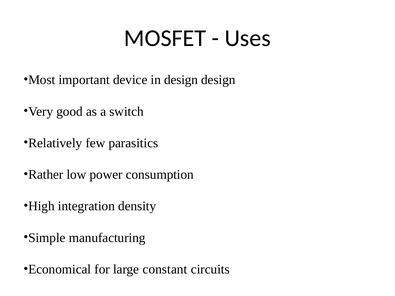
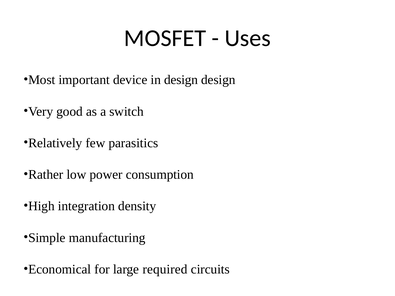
constant: constant -> required (165, 270)
